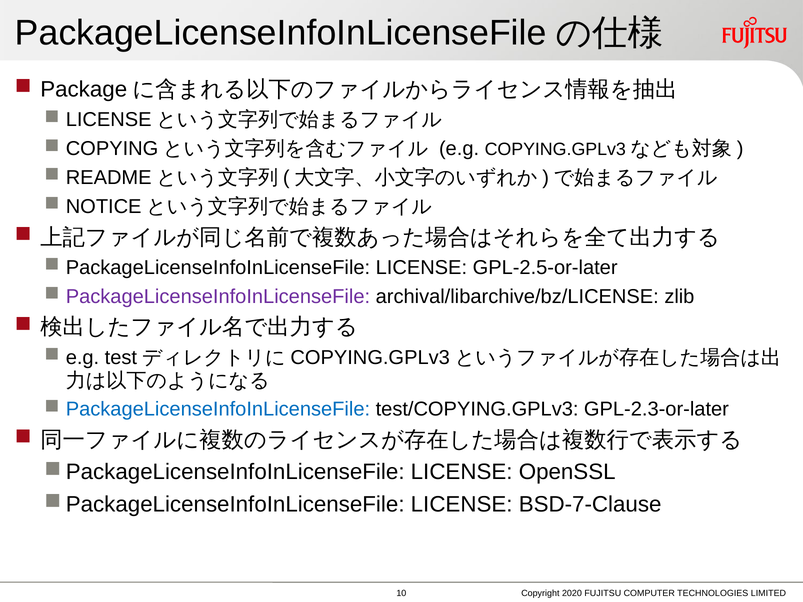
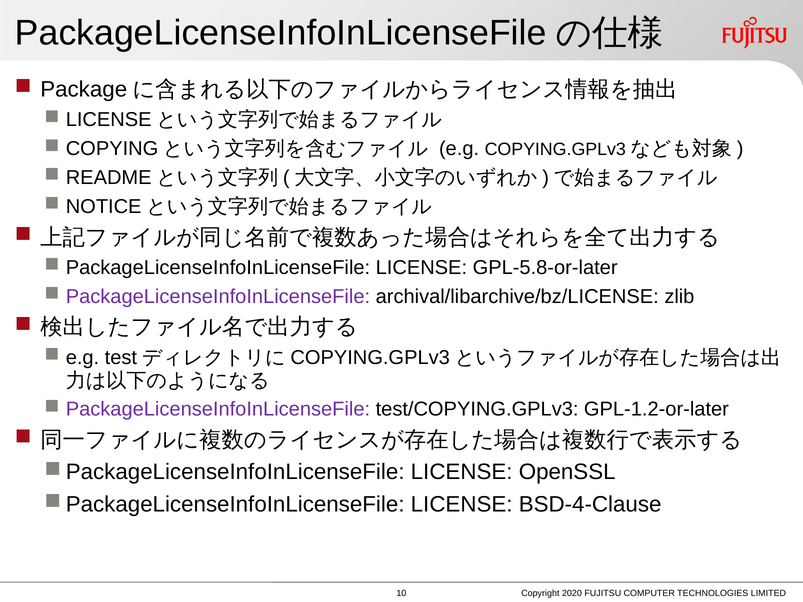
GPL-2.5-or-later: GPL-2.5-or-later -> GPL-5.8-or-later (545, 268)
PackageLicenseInfoInLicenseFile colour: blue -> purple (218, 409)
GPL-2.3-or-later: GPL-2.3-or-later -> GPL-1.2-or-later (656, 409)
BSD-7-Clause: BSD-7-Clause -> BSD-4-Clause (590, 504)
